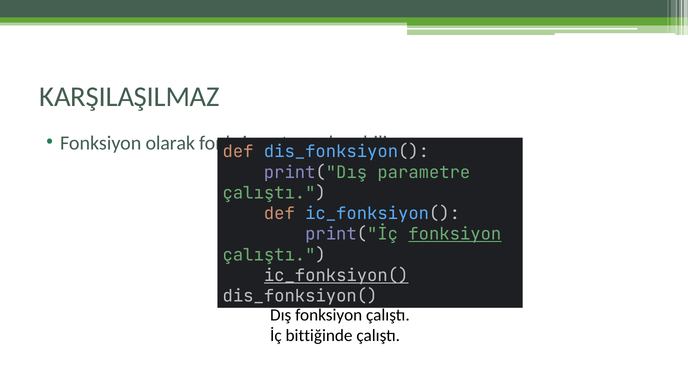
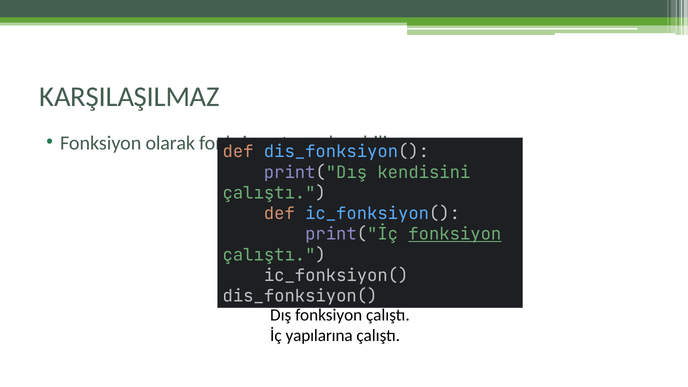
parametre: parametre -> kendisini (424, 172)
ic_fonksiyon( underline: present -> none (336, 276)
bittiğinde: bittiğinde -> yapılarına (319, 335)
